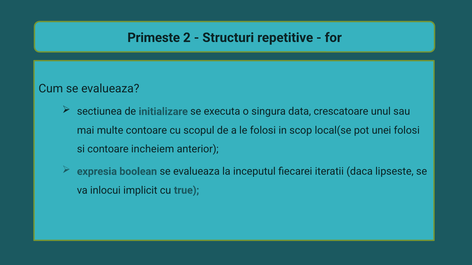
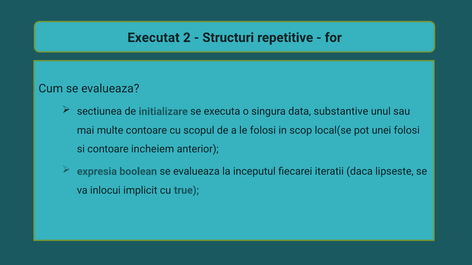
Primeste: Primeste -> Executat (154, 38)
crescatoare: crescatoare -> substantive (341, 112)
